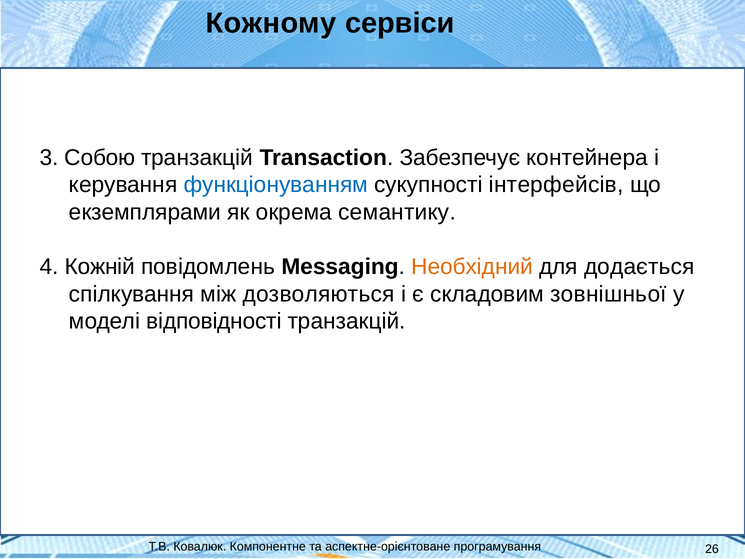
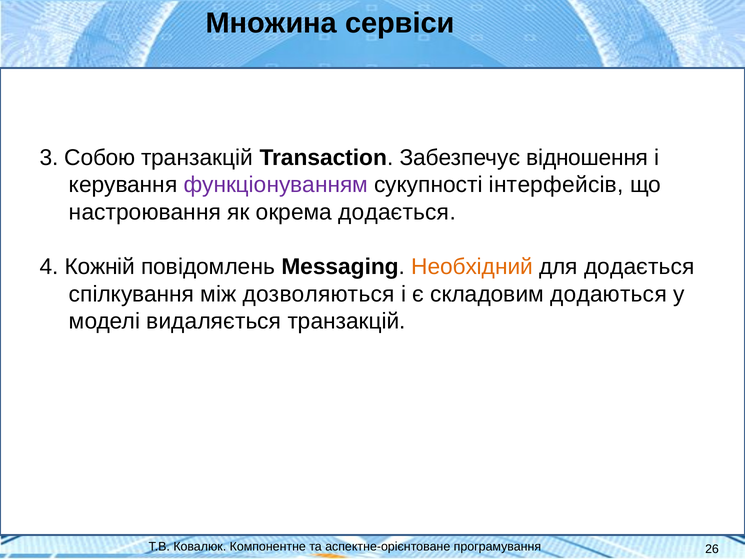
Кожному: Кожному -> Множина (271, 23)
контейнера: контейнера -> відношення (587, 157)
функціонуванням colour: blue -> purple (276, 185)
екземплярами: екземплярами -> настроювання (145, 212)
окрема семантику: семантику -> додається (397, 212)
зовнішньої: зовнішньої -> додаються (608, 294)
відповідності: відповідності -> видаляється (214, 321)
